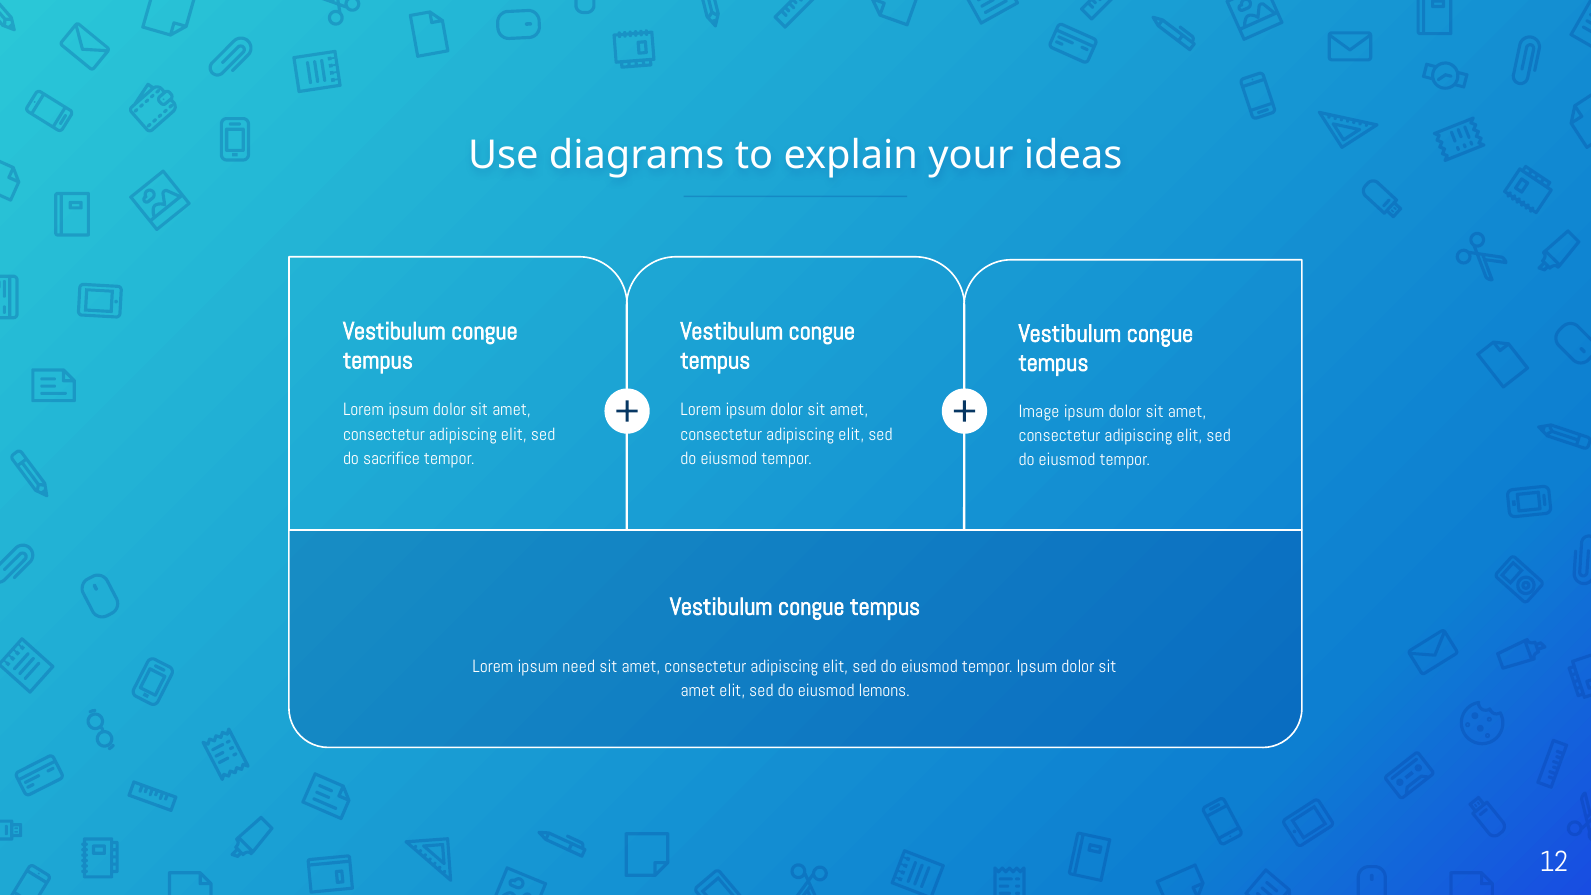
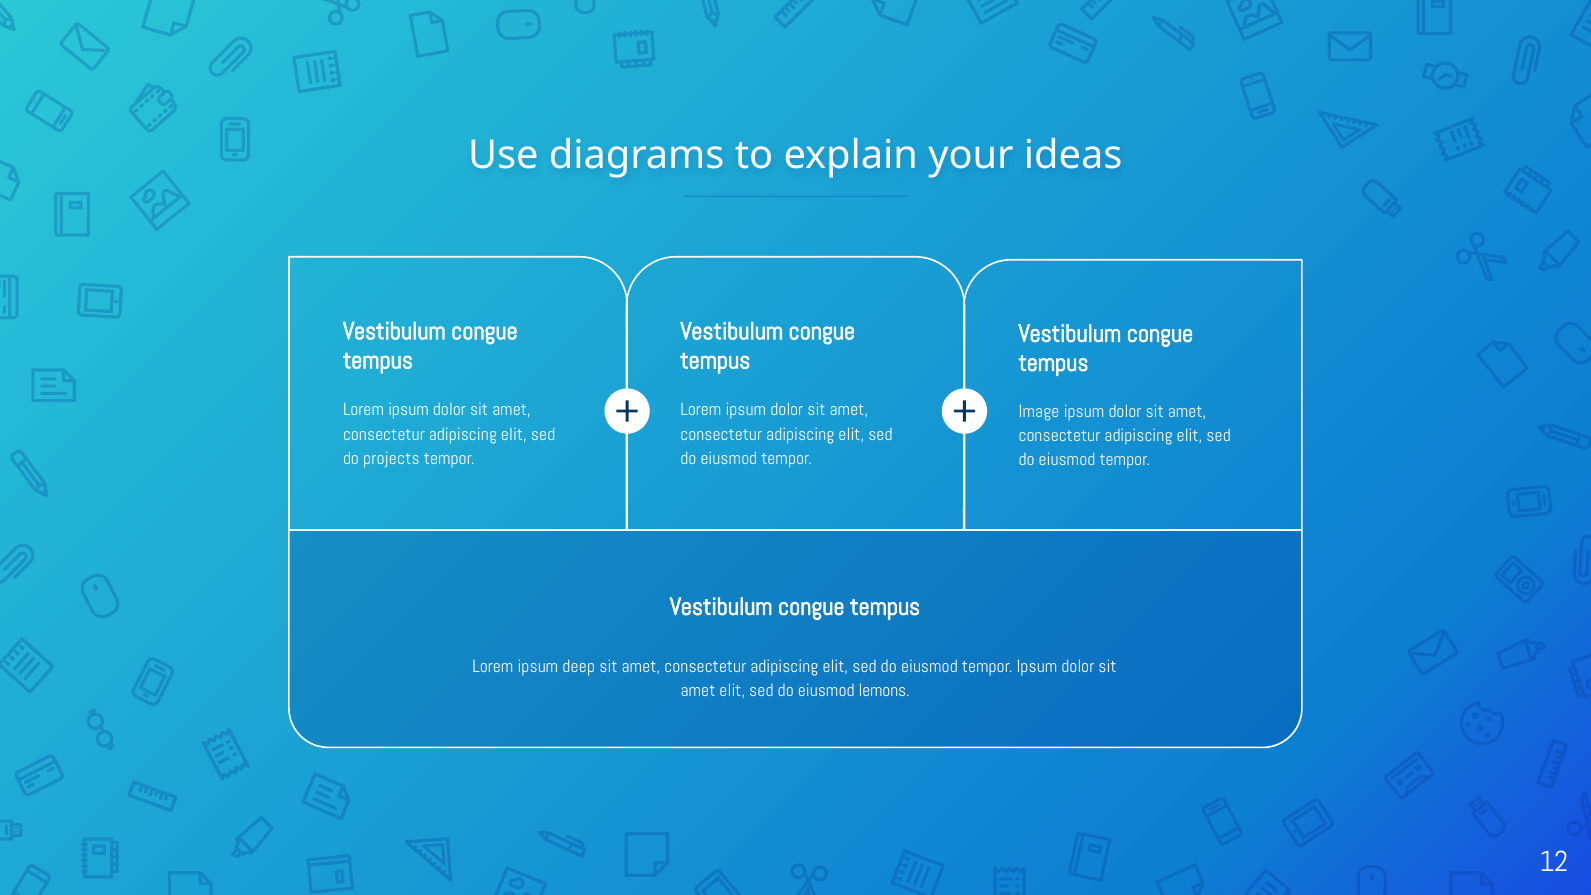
sacrifice: sacrifice -> projects (391, 459)
need: need -> deep (579, 666)
